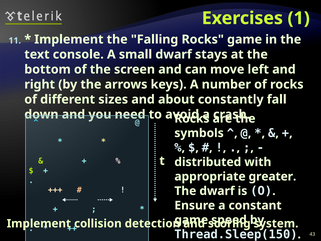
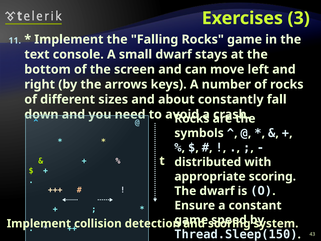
1: 1 -> 3 (299, 18)
appropriate greater: greater -> scoring (272, 176)
